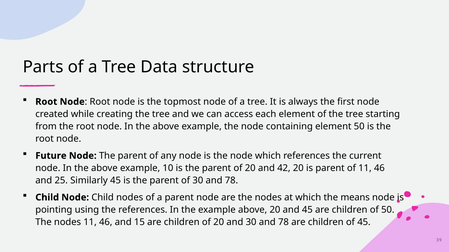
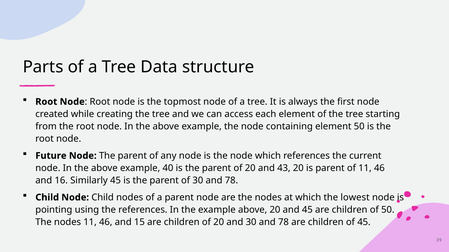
10: 10 -> 40 (168, 168)
42: 42 -> 43 (284, 168)
25: 25 -> 16 (61, 181)
means: means -> lowest (355, 198)
